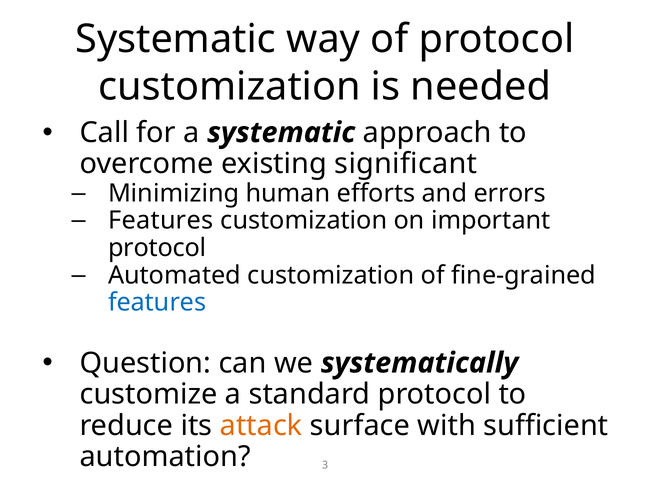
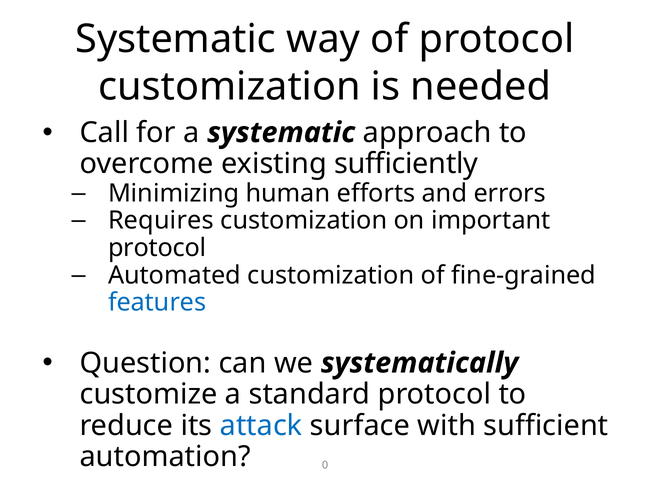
significant: significant -> sufficiently (406, 164)
Features: Features -> Requires (161, 220)
attack colour: orange -> blue (261, 425)
3: 3 -> 0 (325, 465)
